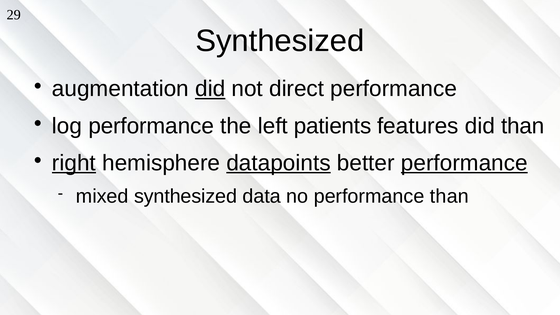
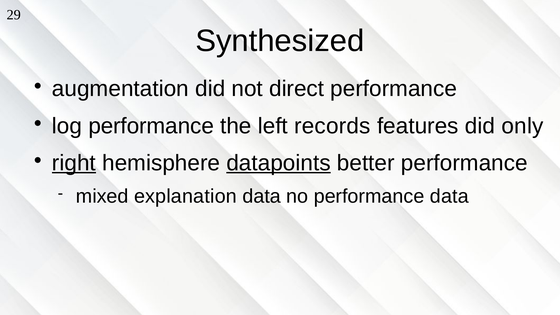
did underline: present -> none (210, 89)
patients: patients -> records (332, 126)
did than: than -> only (523, 126)
performance underline: present -> none (464, 163)
mixed synthesized: synthesized -> explanation (185, 196)
performance than: than -> data (449, 196)
